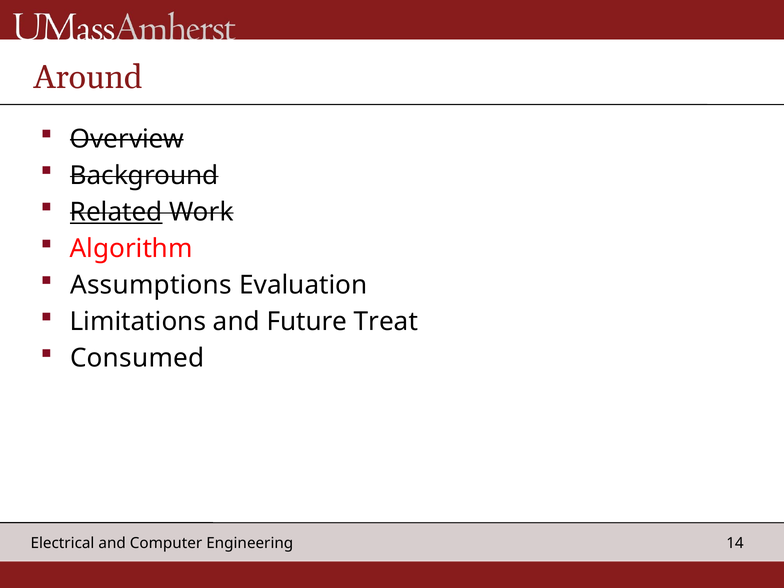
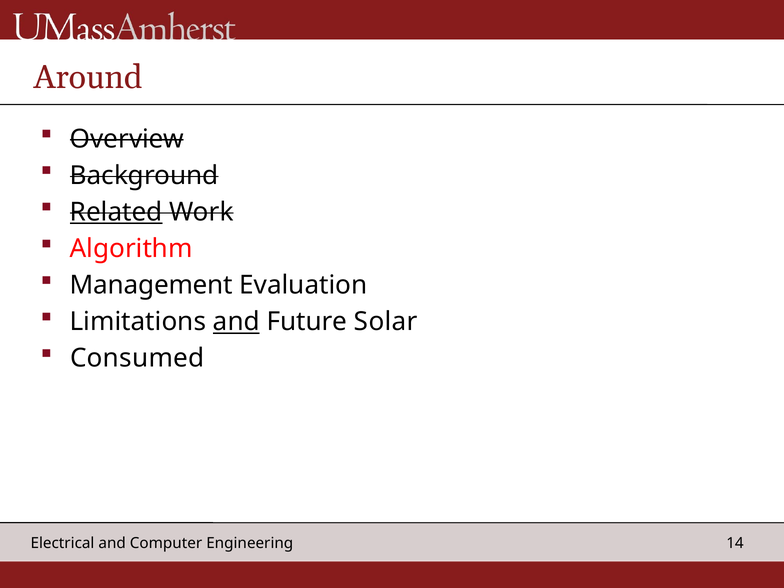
Assumptions: Assumptions -> Management (151, 285)
and underline: none -> present (236, 322)
Treat: Treat -> Solar (386, 322)
